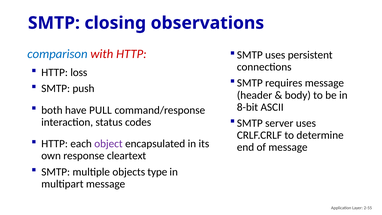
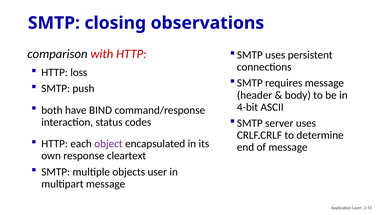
comparison colour: blue -> black (57, 54)
8-bit: 8-bit -> 4-bit (247, 107)
PULL: PULL -> BIND (101, 110)
type: type -> user (157, 172)
